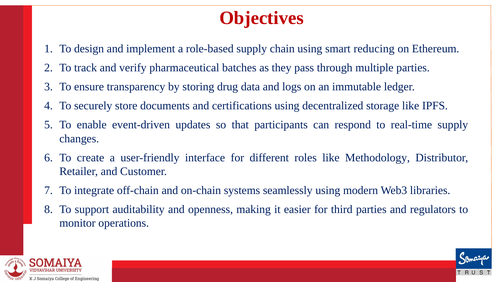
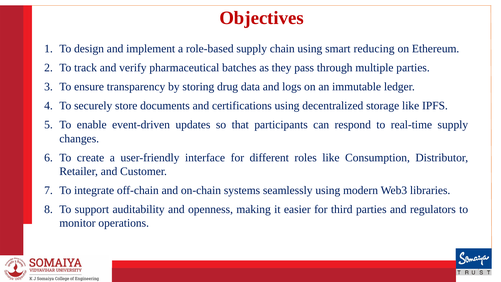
Methodology: Methodology -> Consumption (378, 158)
